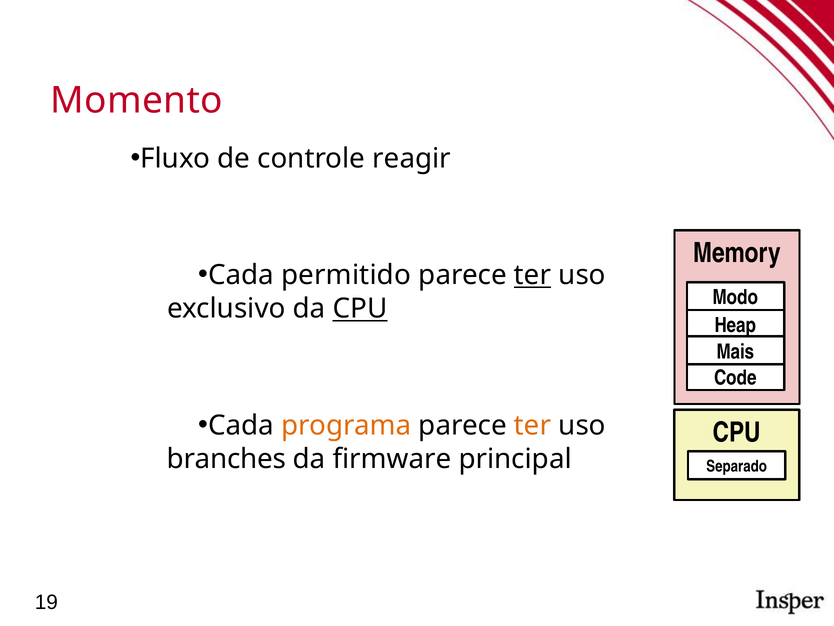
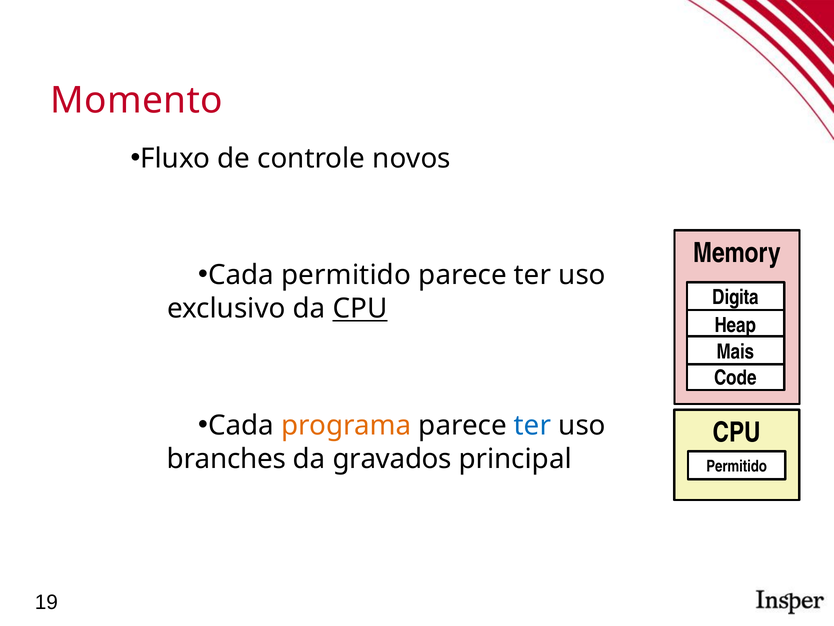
reagir: reagir -> novos (412, 158)
ter underline: present -> none (533, 275)
Modo: Modo -> Digita (736, 297)
ter colour: orange -> blue (533, 425)
firmware: firmware -> gravados (392, 458)
Separado: Separado -> Permitido (737, 466)
